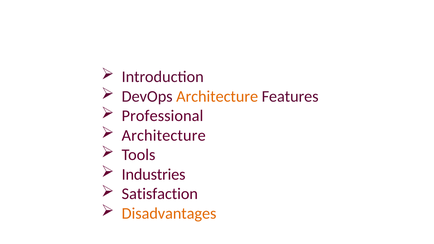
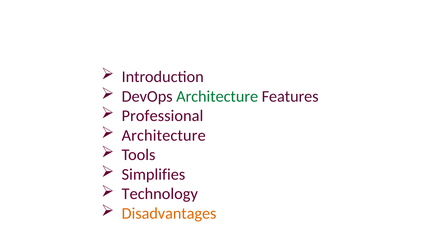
Architecture colour: orange -> green (217, 96)
Industries: Industries -> Simplifies (153, 175)
Satisfaction: Satisfaction -> Technology (160, 194)
